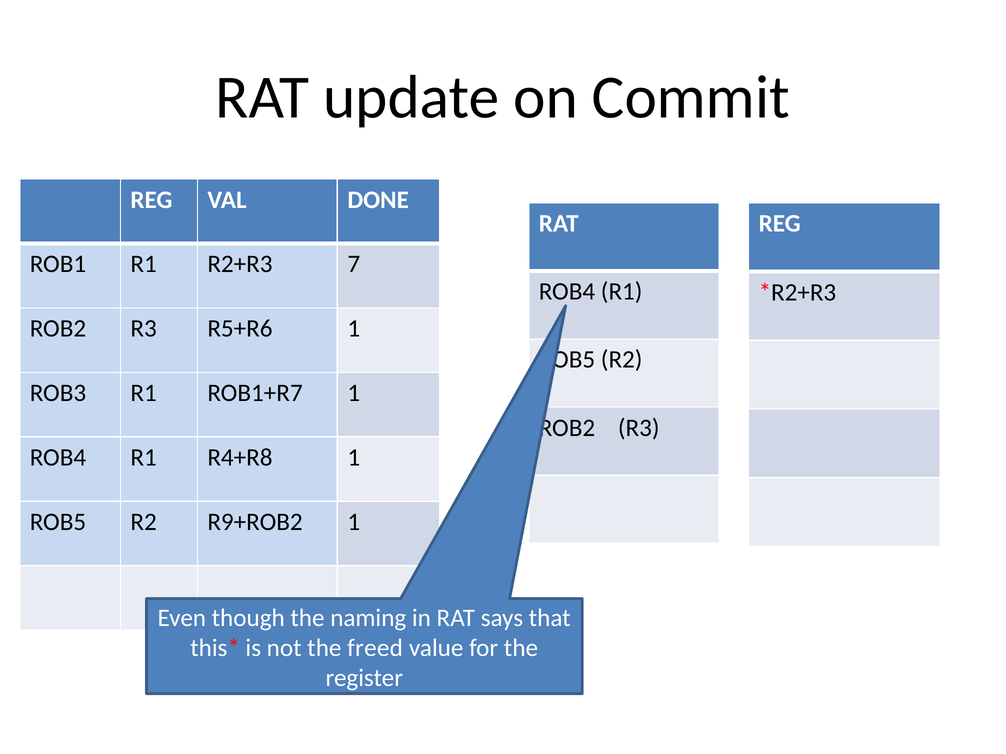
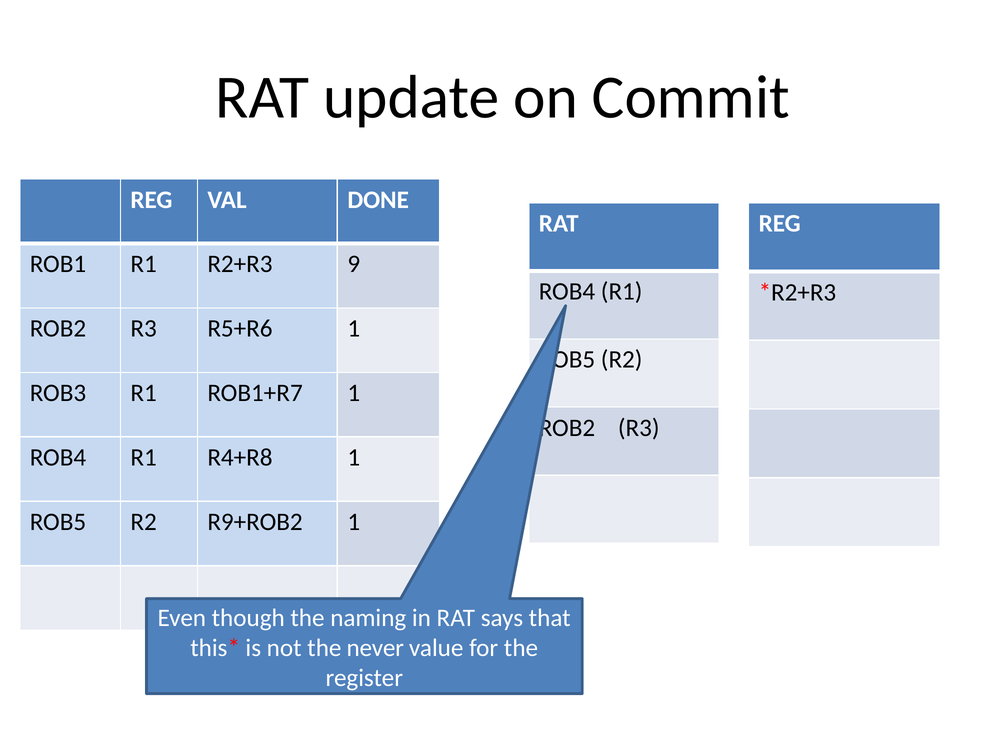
7: 7 -> 9 (354, 264)
freed: freed -> never (375, 648)
